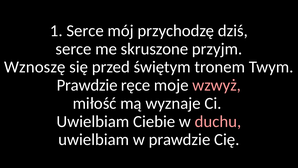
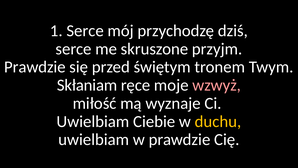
Wznoszę: Wznoszę -> Prawdzie (35, 67)
Prawdzie: Prawdzie -> Skłaniam (87, 85)
duchu colour: pink -> yellow (218, 121)
